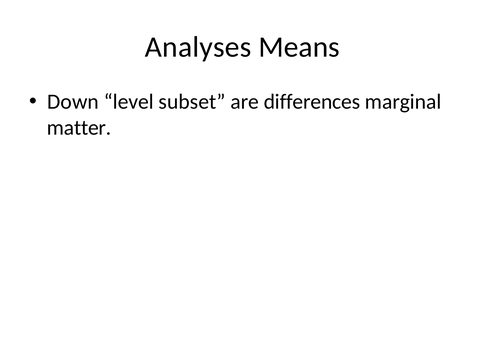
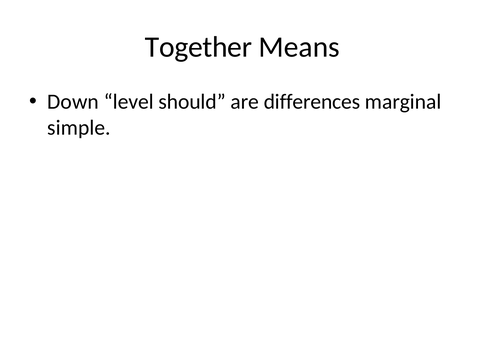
Analyses: Analyses -> Together (198, 47)
subset: subset -> should (192, 102)
matter: matter -> simple (79, 128)
